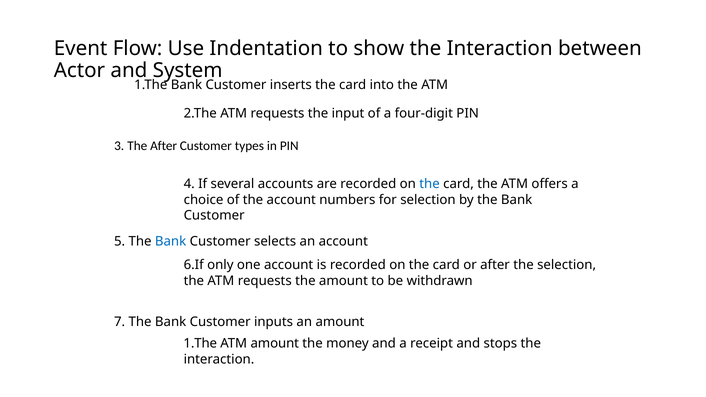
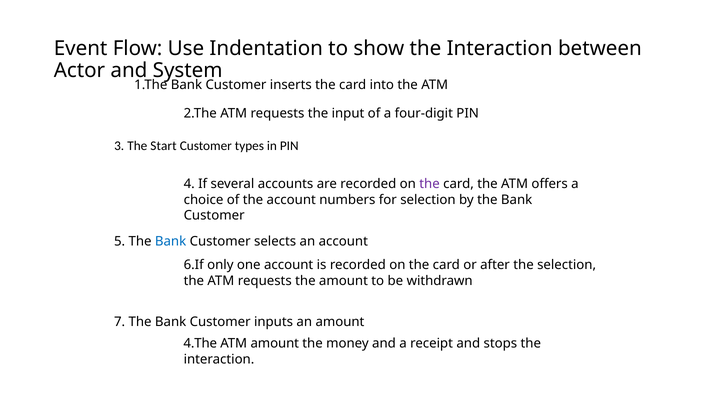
After: After -> Start (163, 146)
the colour: blue -> purple (430, 184)
1.The: 1.The -> 4.The (200, 344)
